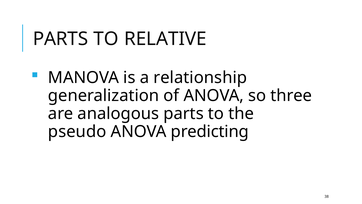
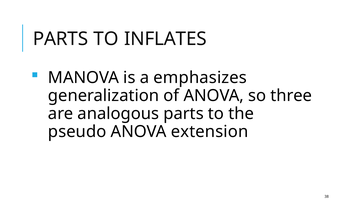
RELATIVE: RELATIVE -> INFLATES (165, 39)
relationship: relationship -> emphasizes (200, 78)
predicting: predicting -> extension (210, 131)
